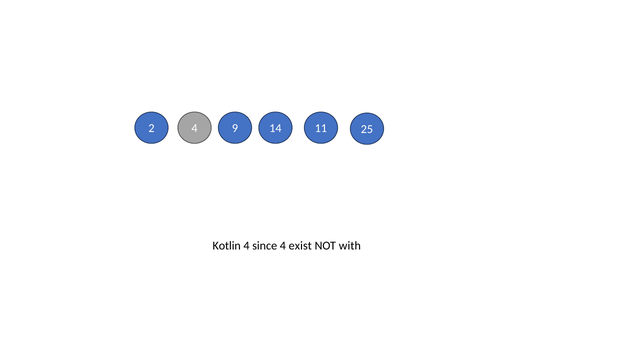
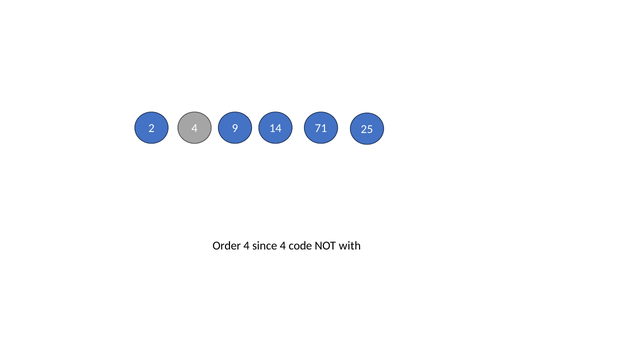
11: 11 -> 71 (321, 129)
Kotlin: Kotlin -> Order (227, 246)
exist: exist -> code (300, 246)
